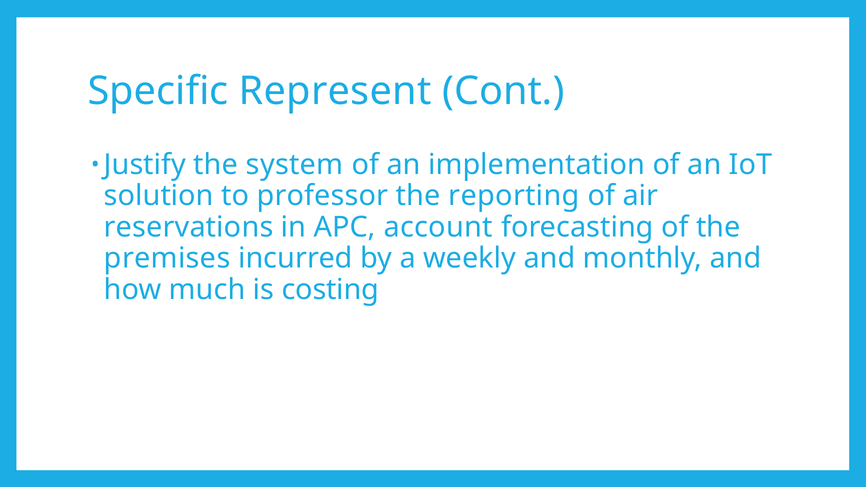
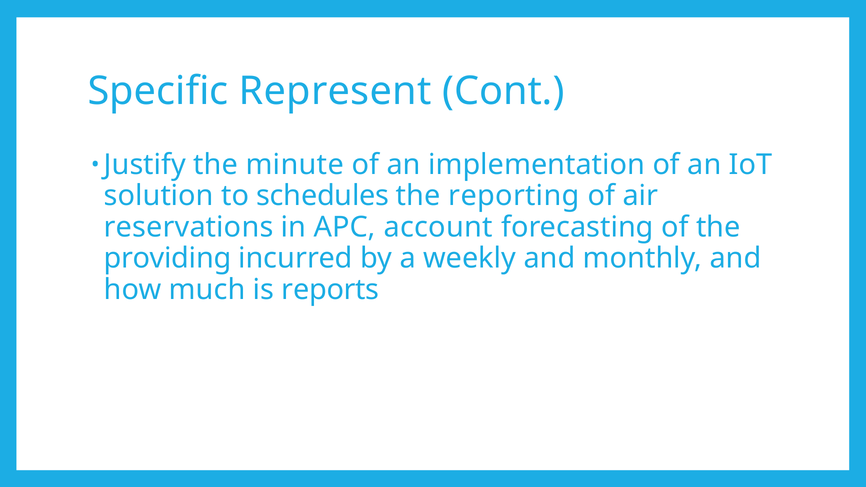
system: system -> minute (295, 165)
professor: professor -> schedules (323, 196)
premises: premises -> providing (167, 258)
costing: costing -> reports (330, 290)
